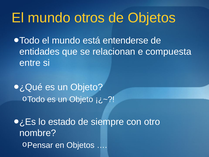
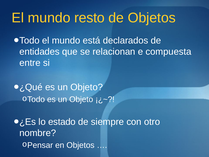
otros: otros -> resto (89, 18)
entenderse: entenderse -> declarados (126, 40)
